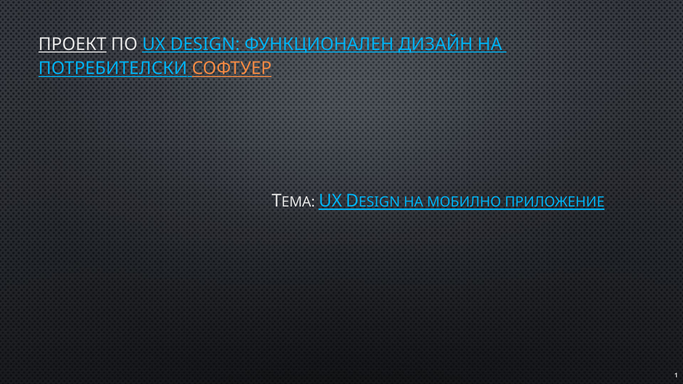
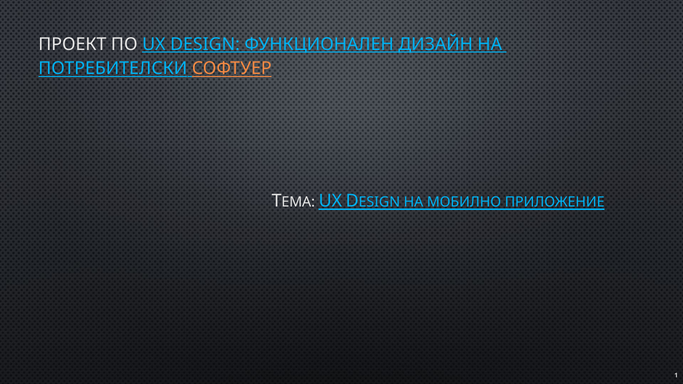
ПРОЕКТ underline: present -> none (72, 44)
